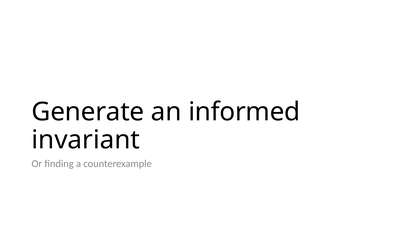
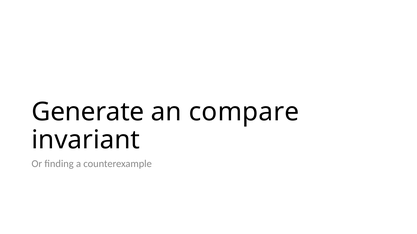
informed: informed -> compare (244, 112)
